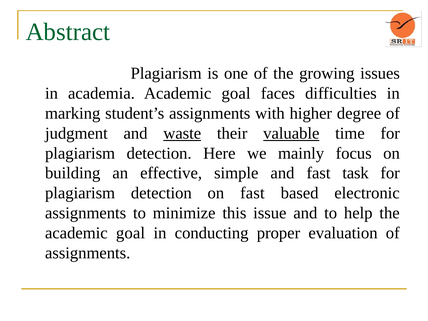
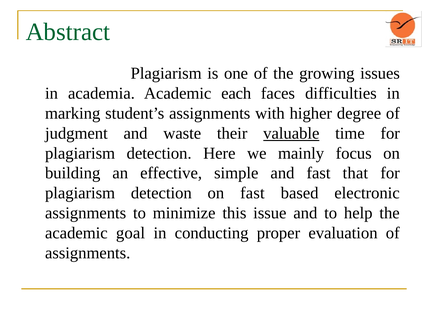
academia Academic goal: goal -> each (236, 93)
waste underline: present -> none (182, 133)
task: task -> that (355, 173)
